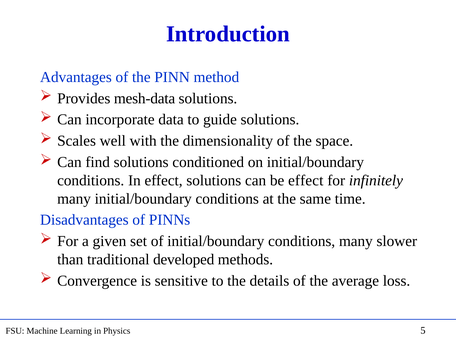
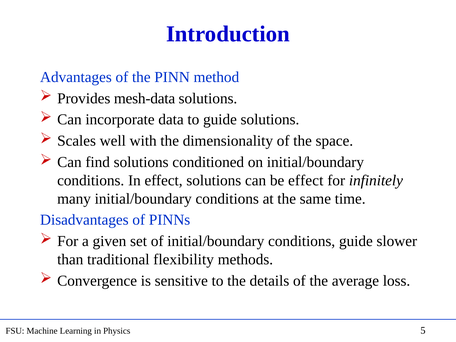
conditions many: many -> guide (356, 241)
developed: developed -> flexibility (184, 259)
